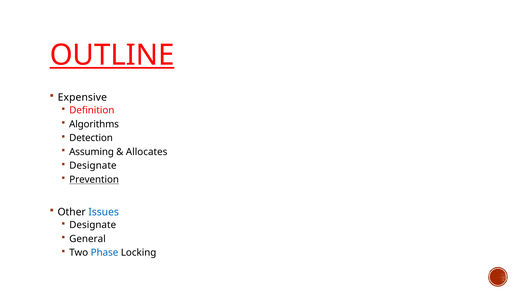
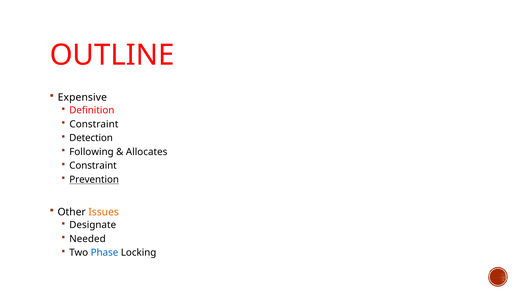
OUTLINE underline: present -> none (112, 55)
Algorithms: Algorithms -> Constraint (94, 124)
Assuming: Assuming -> Following (91, 152)
Designate: Designate -> Constraint (93, 166)
Issues colour: blue -> orange (104, 212)
General: General -> Needed (87, 239)
